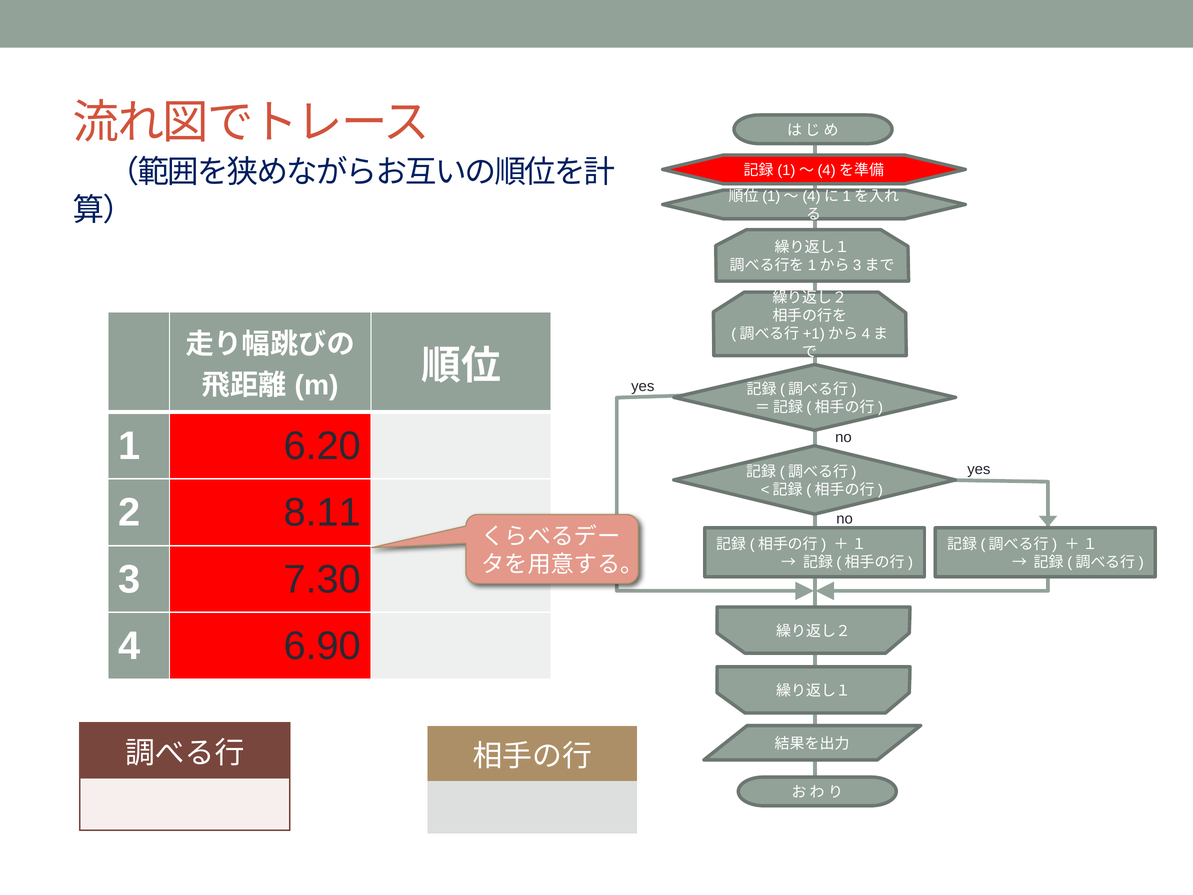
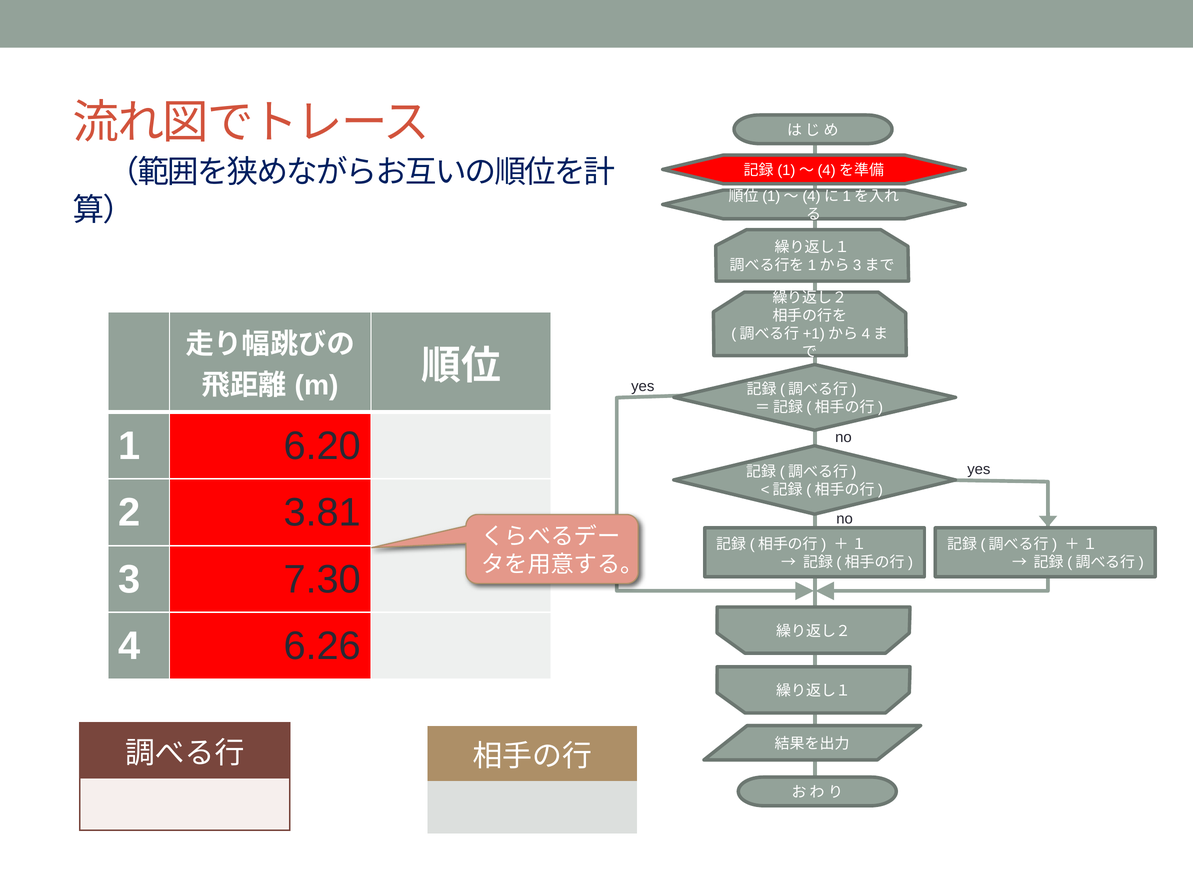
8.11: 8.11 -> 3.81 (322, 513)
6.90: 6.90 -> 6.26 (322, 646)
